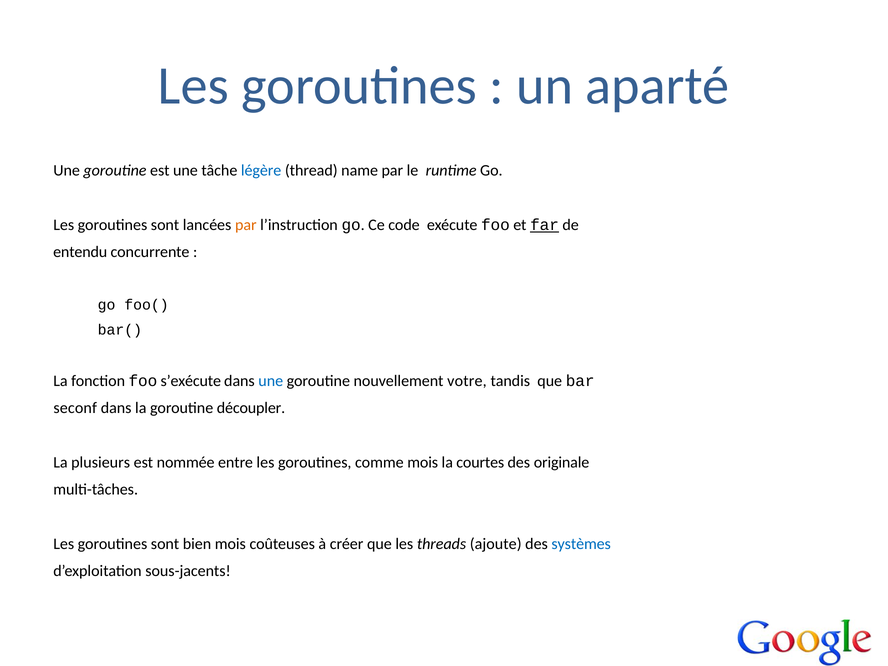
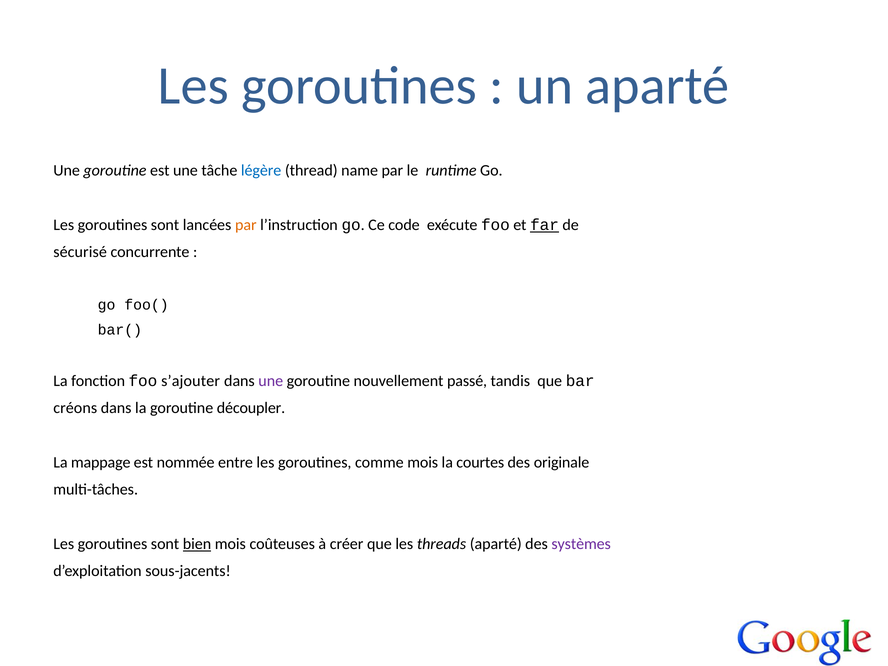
entendu: entendu -> sécurisé (80, 252)
s’exécute: s’exécute -> s’ajouter (191, 381)
une colour: blue -> purple (271, 381)
votre: votre -> passé (467, 381)
seconf: seconf -> créons (75, 408)
plusieurs: plusieurs -> mappage (101, 462)
bien underline: none -> present (197, 544)
threads ajoute: ajoute -> aparté (496, 544)
systèmes colour: blue -> purple (581, 544)
